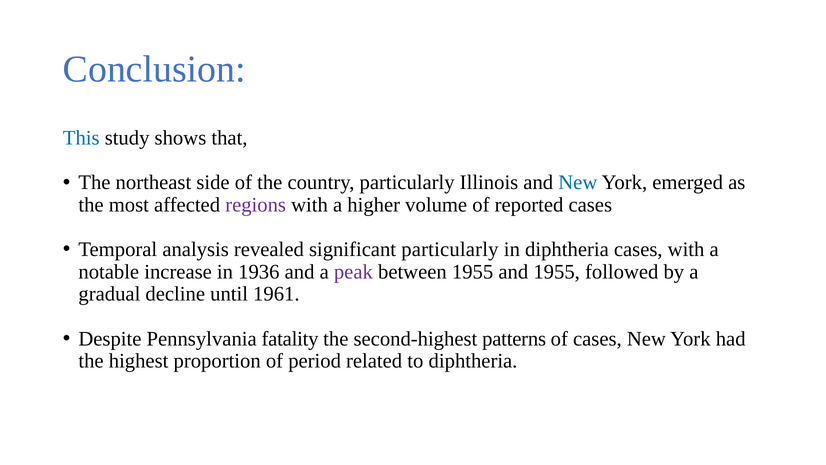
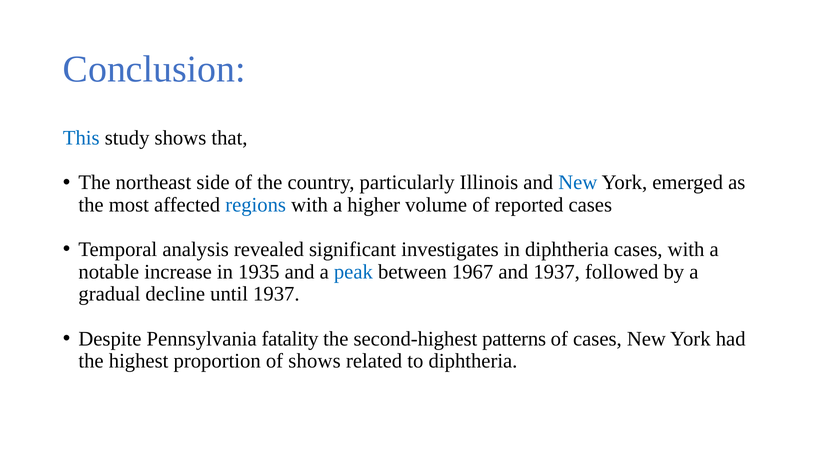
regions colour: purple -> blue (256, 205)
significant particularly: particularly -> investigates (450, 249)
1936: 1936 -> 1935 (259, 272)
peak colour: purple -> blue (353, 272)
between 1955: 1955 -> 1967 (473, 272)
and 1955: 1955 -> 1937 (557, 272)
until 1961: 1961 -> 1937 (276, 294)
of period: period -> shows (315, 361)
